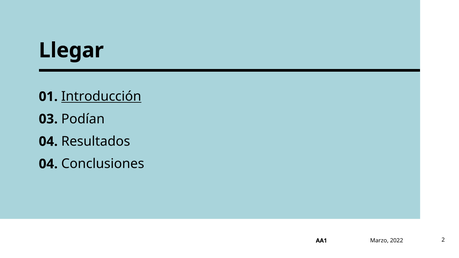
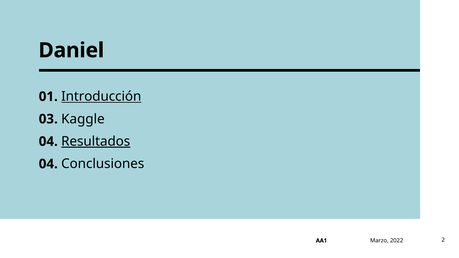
Llegar: Llegar -> Daniel (71, 50)
Podían: Podían -> Kaggle (83, 119)
Resultados underline: none -> present (96, 142)
